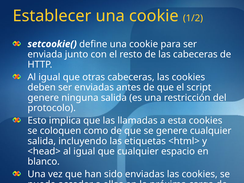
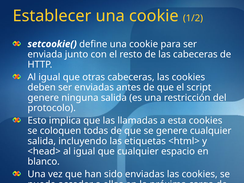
como: como -> todas (96, 131)
